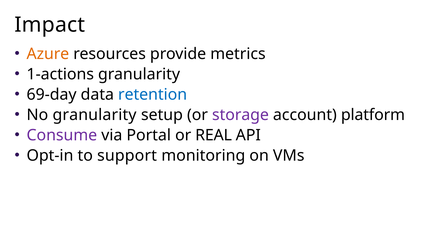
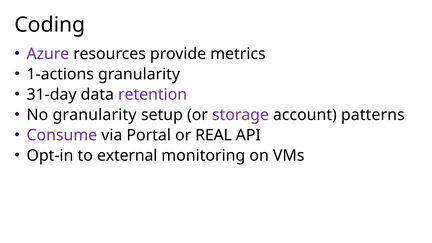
Impact: Impact -> Coding (50, 25)
Azure colour: orange -> purple (48, 54)
69-day: 69-day -> 31-day (52, 94)
retention colour: blue -> purple (153, 94)
platform: platform -> patterns (373, 115)
support: support -> external (127, 155)
